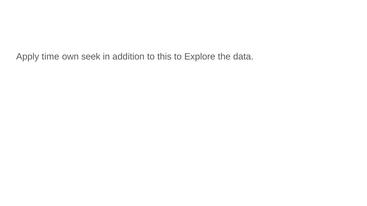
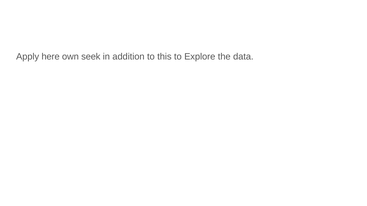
time: time -> here (51, 57)
